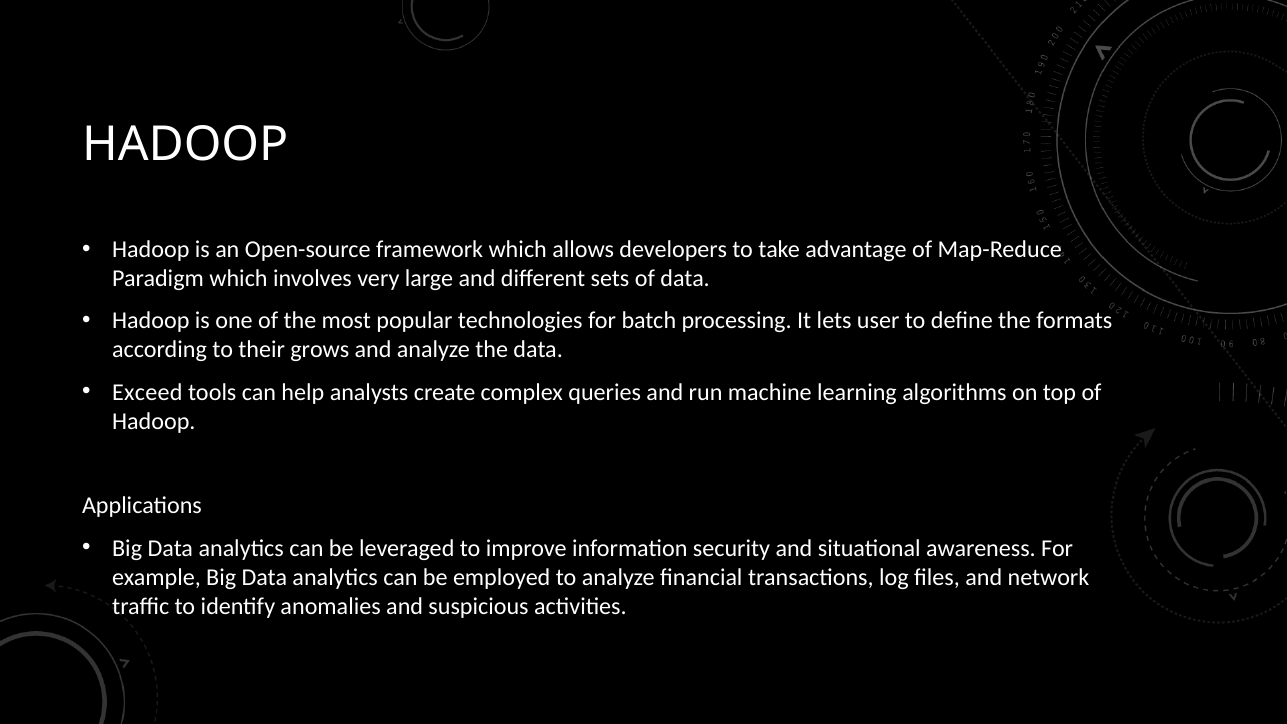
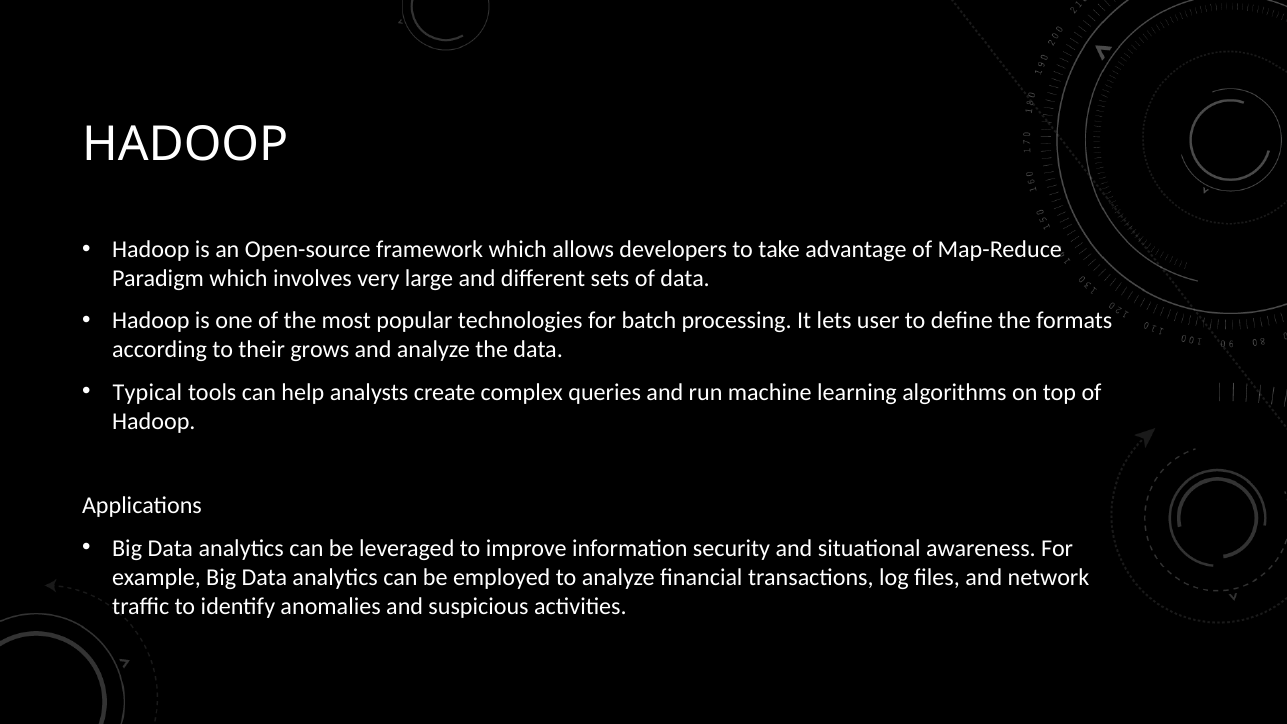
Exceed: Exceed -> Typical (147, 392)
